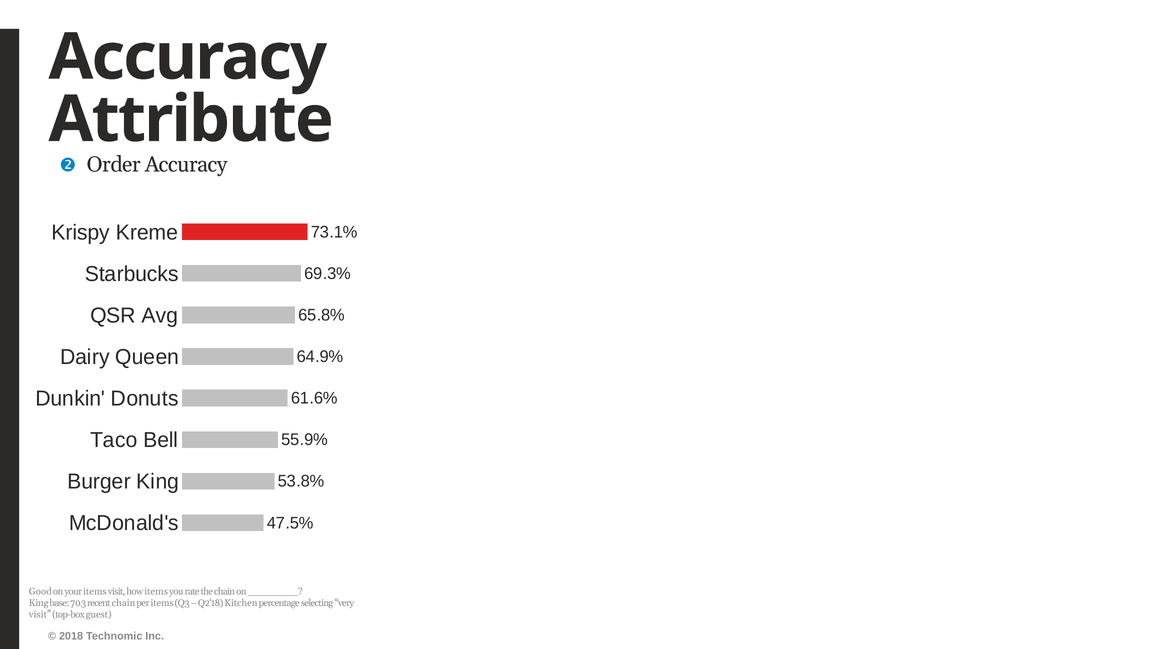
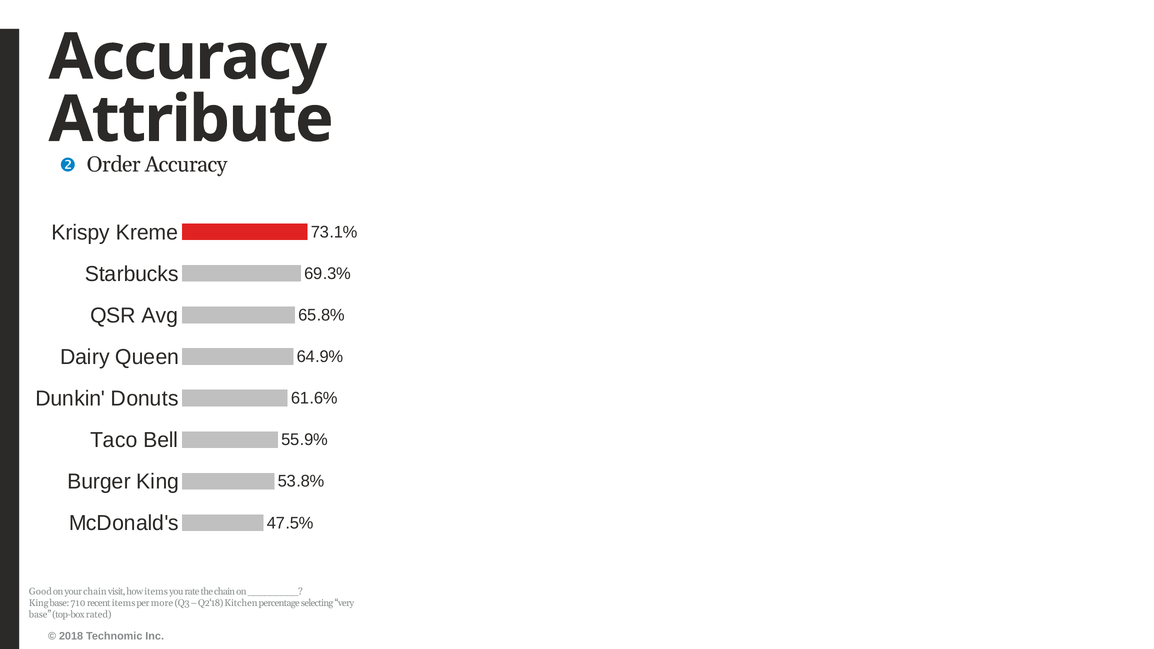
your items: items -> chain (95, 592)
703: 703 -> 710 (78, 603)
recent chain: chain -> items (124, 603)
per items: items -> more (162, 603)
visit: visit -> base (40, 615)
guest: guest -> rated (99, 615)
